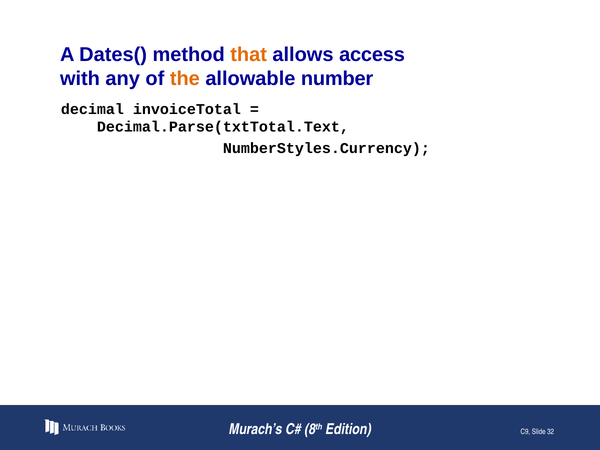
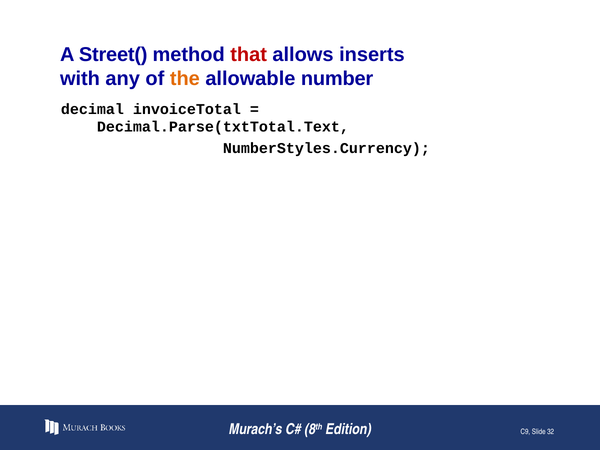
Dates(: Dates( -> Street( (113, 55)
that colour: orange -> red (249, 55)
access: access -> inserts (372, 55)
